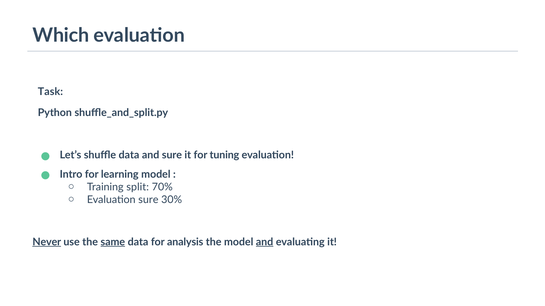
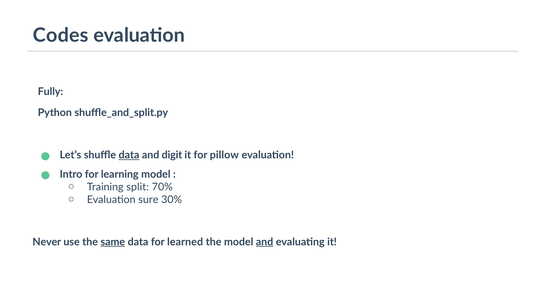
Which: Which -> Codes (61, 35)
Task: Task -> Fully (50, 92)
data underline: none -> present (129, 155)
and sure: sure -> digit (172, 155)
tuning: tuning -> pillow (224, 155)
Never underline: present -> none (47, 242)
analysis: analysis -> learned (185, 242)
